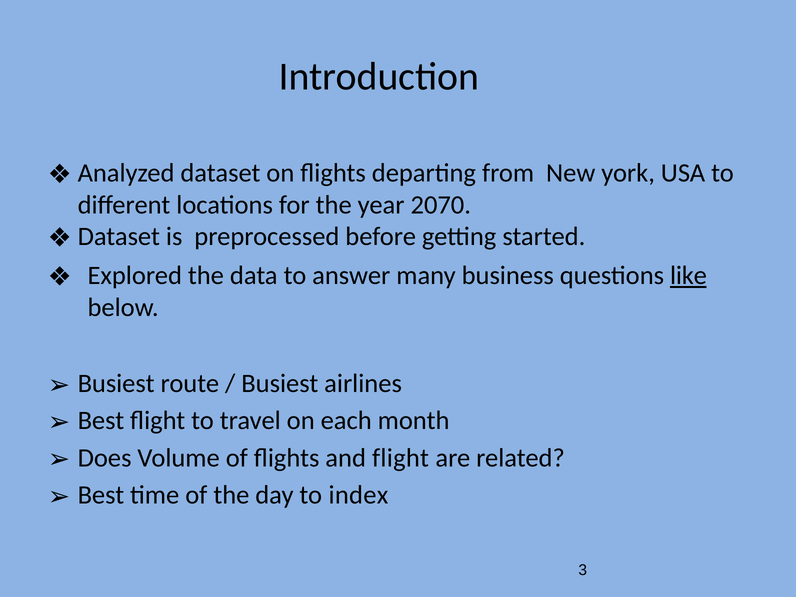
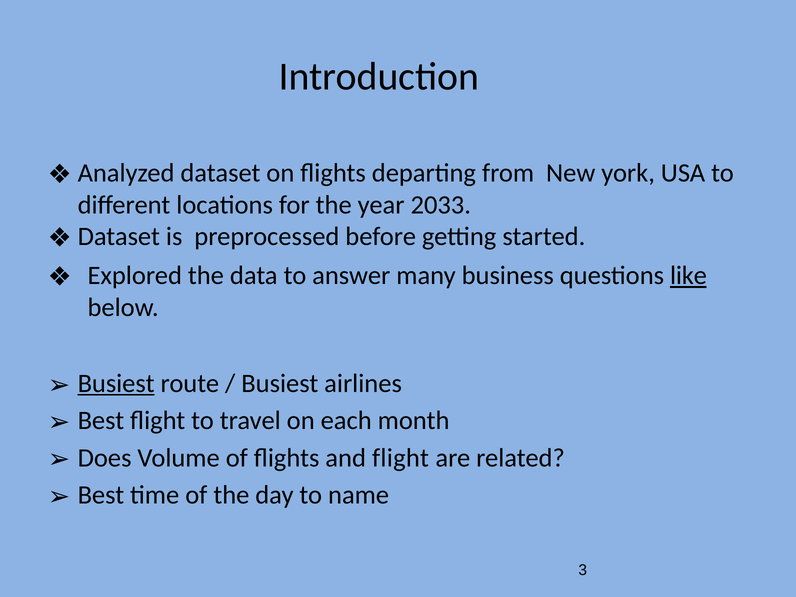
2070: 2070 -> 2033 (441, 205)
Busiest underline: none -> present (116, 384)
index: index -> name (359, 495)
